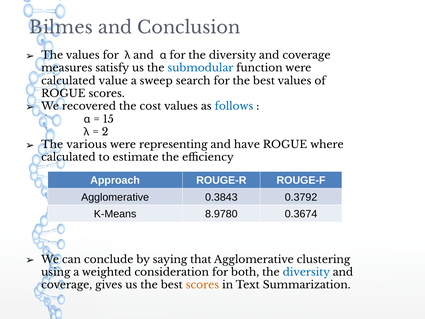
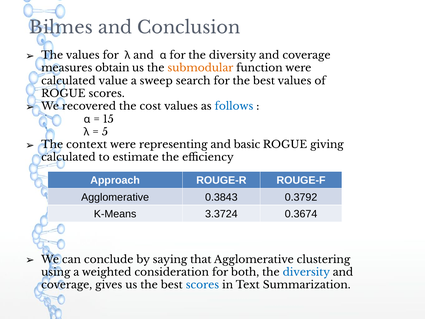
satisfy: satisfy -> obtain (112, 68)
submodular colour: blue -> orange (200, 68)
2: 2 -> 5 (105, 132)
various: various -> context (87, 145)
have: have -> basic (247, 145)
where: where -> giving (327, 145)
8.9780: 8.9780 -> 3.3724 (221, 214)
scores colour: orange -> blue (202, 285)
